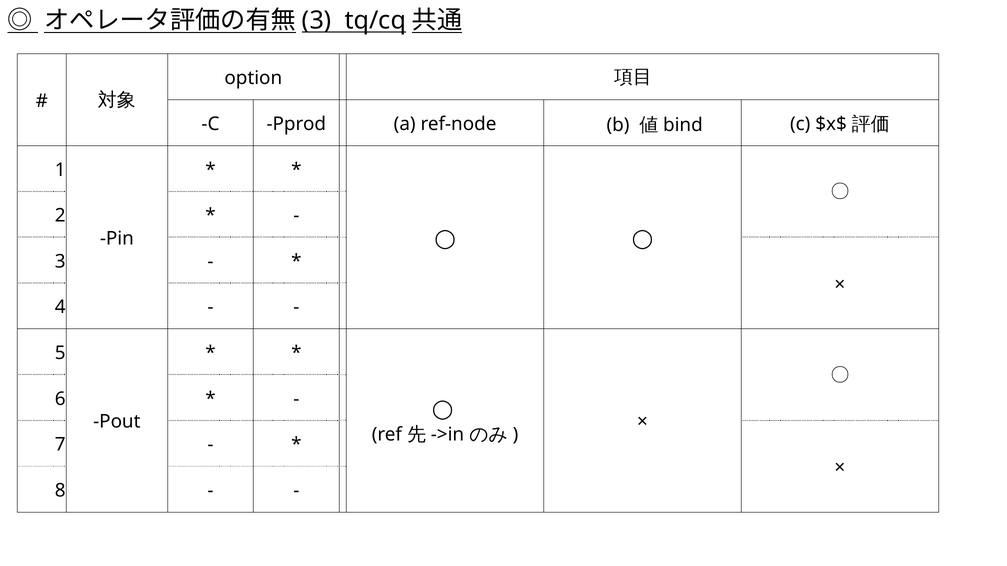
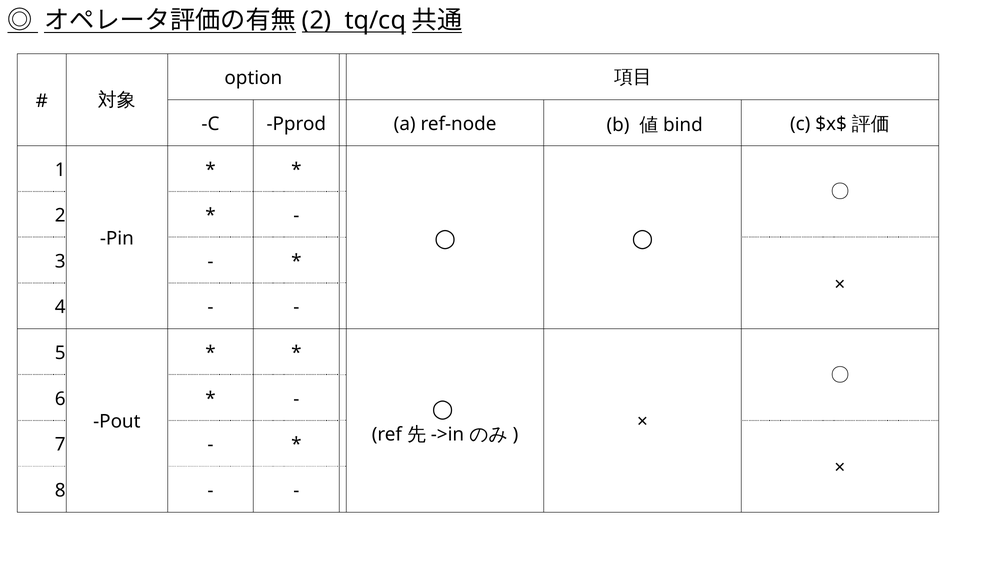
3: 3 -> 2 (317, 21)
